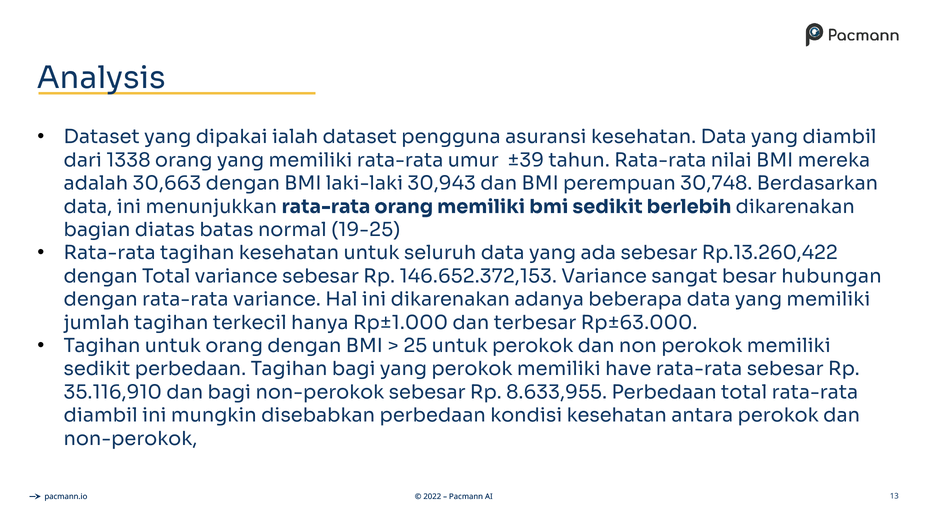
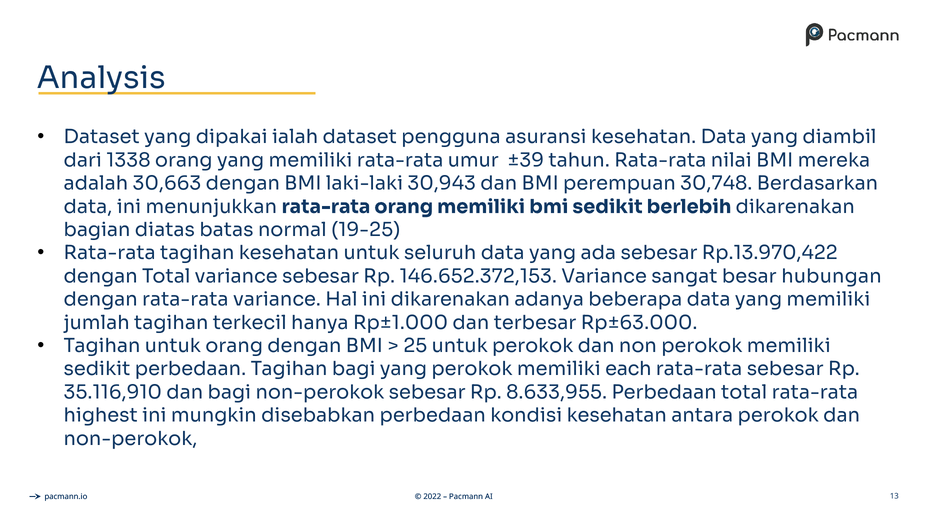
Rp.13.260,422: Rp.13.260,422 -> Rp.13.970,422 (770, 253)
have: have -> each (628, 369)
diambil: diambil -> highest (101, 416)
